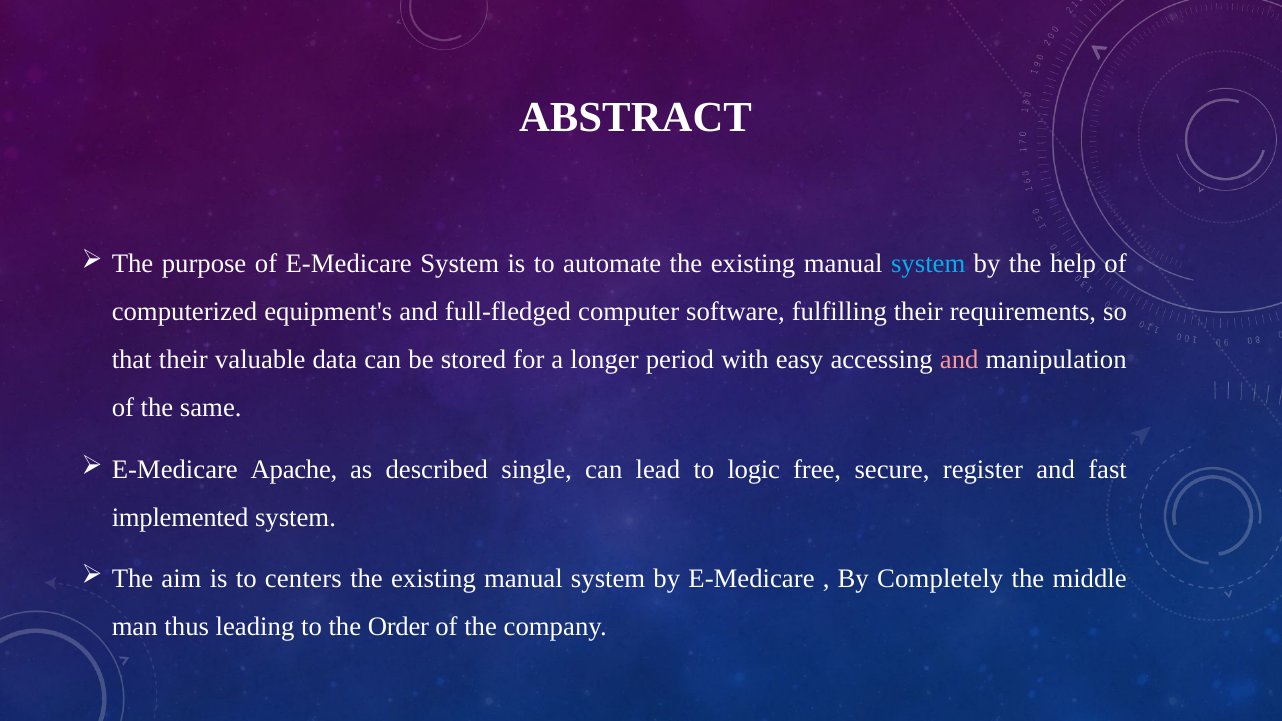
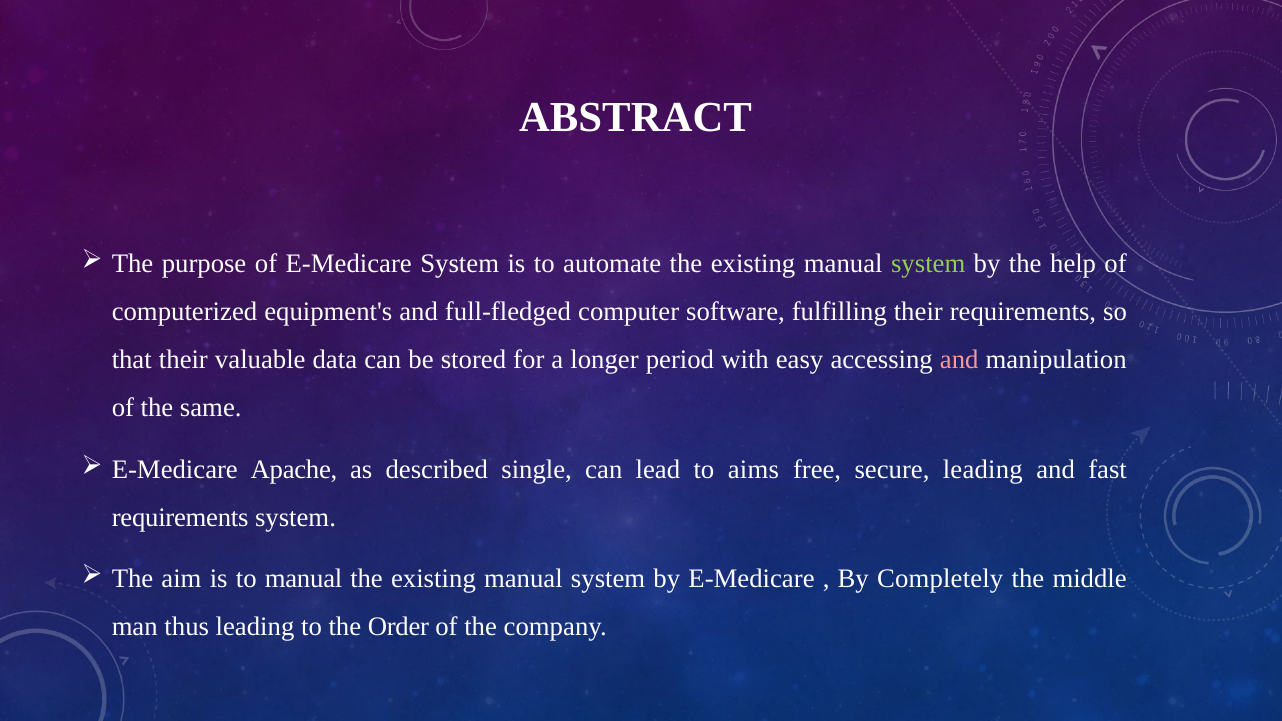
system colour: light blue -> light green (928, 264)
logic: logic -> aims (753, 470)
secure register: register -> leading (983, 470)
implemented: implemented -> requirements (180, 518)
to centers: centers -> manual (304, 579)
